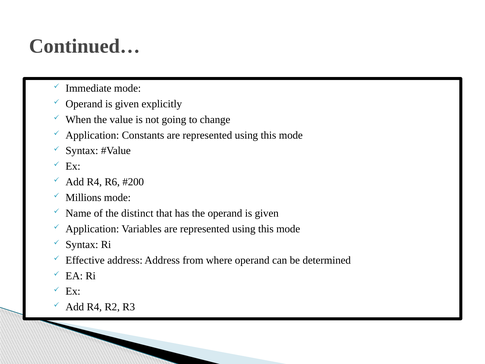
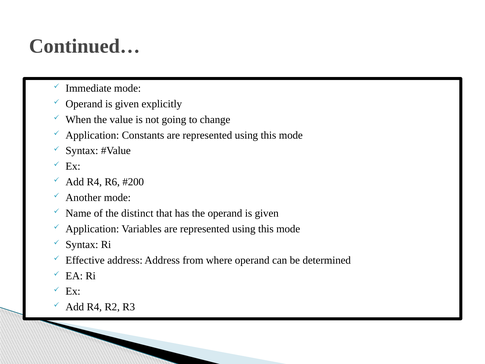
Millions: Millions -> Another (83, 198)
